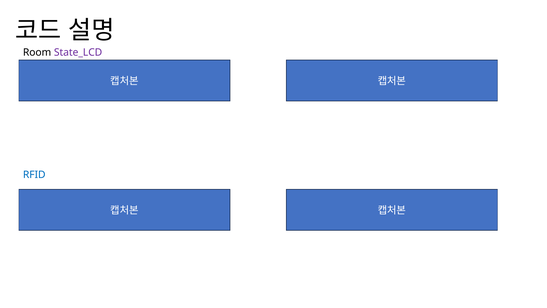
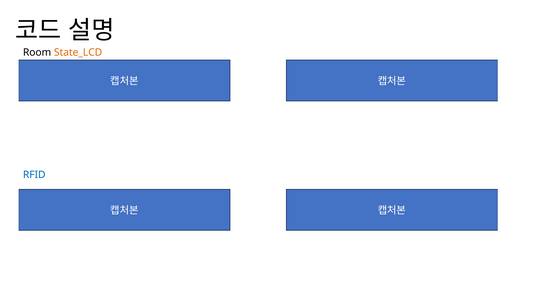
State_LCD colour: purple -> orange (78, 52)
